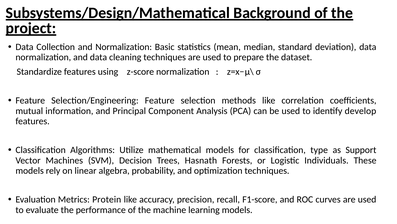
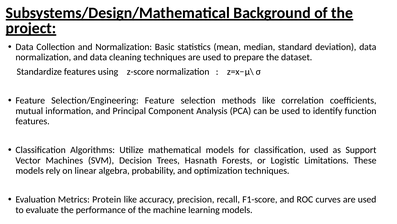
develop: develop -> function (361, 111)
classification type: type -> used (319, 150)
Individuals: Individuals -> Limitations (327, 160)
